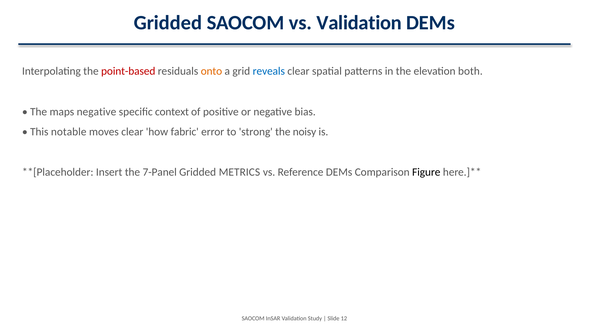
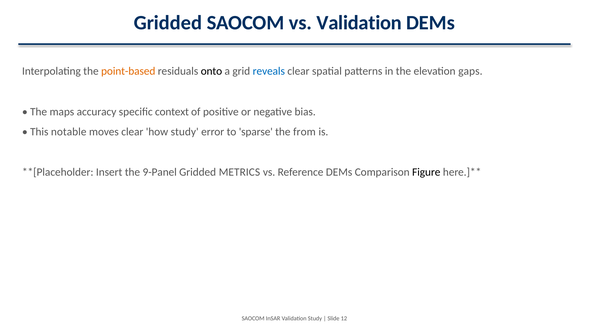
point-based colour: red -> orange (128, 71)
onto colour: orange -> black (211, 71)
both: both -> gaps (470, 71)
maps negative: negative -> accuracy (97, 112)
how fabric: fabric -> study (185, 132)
strong: strong -> sparse (256, 132)
noisy: noisy -> from (304, 132)
7-Panel: 7-Panel -> 9-Panel (160, 172)
